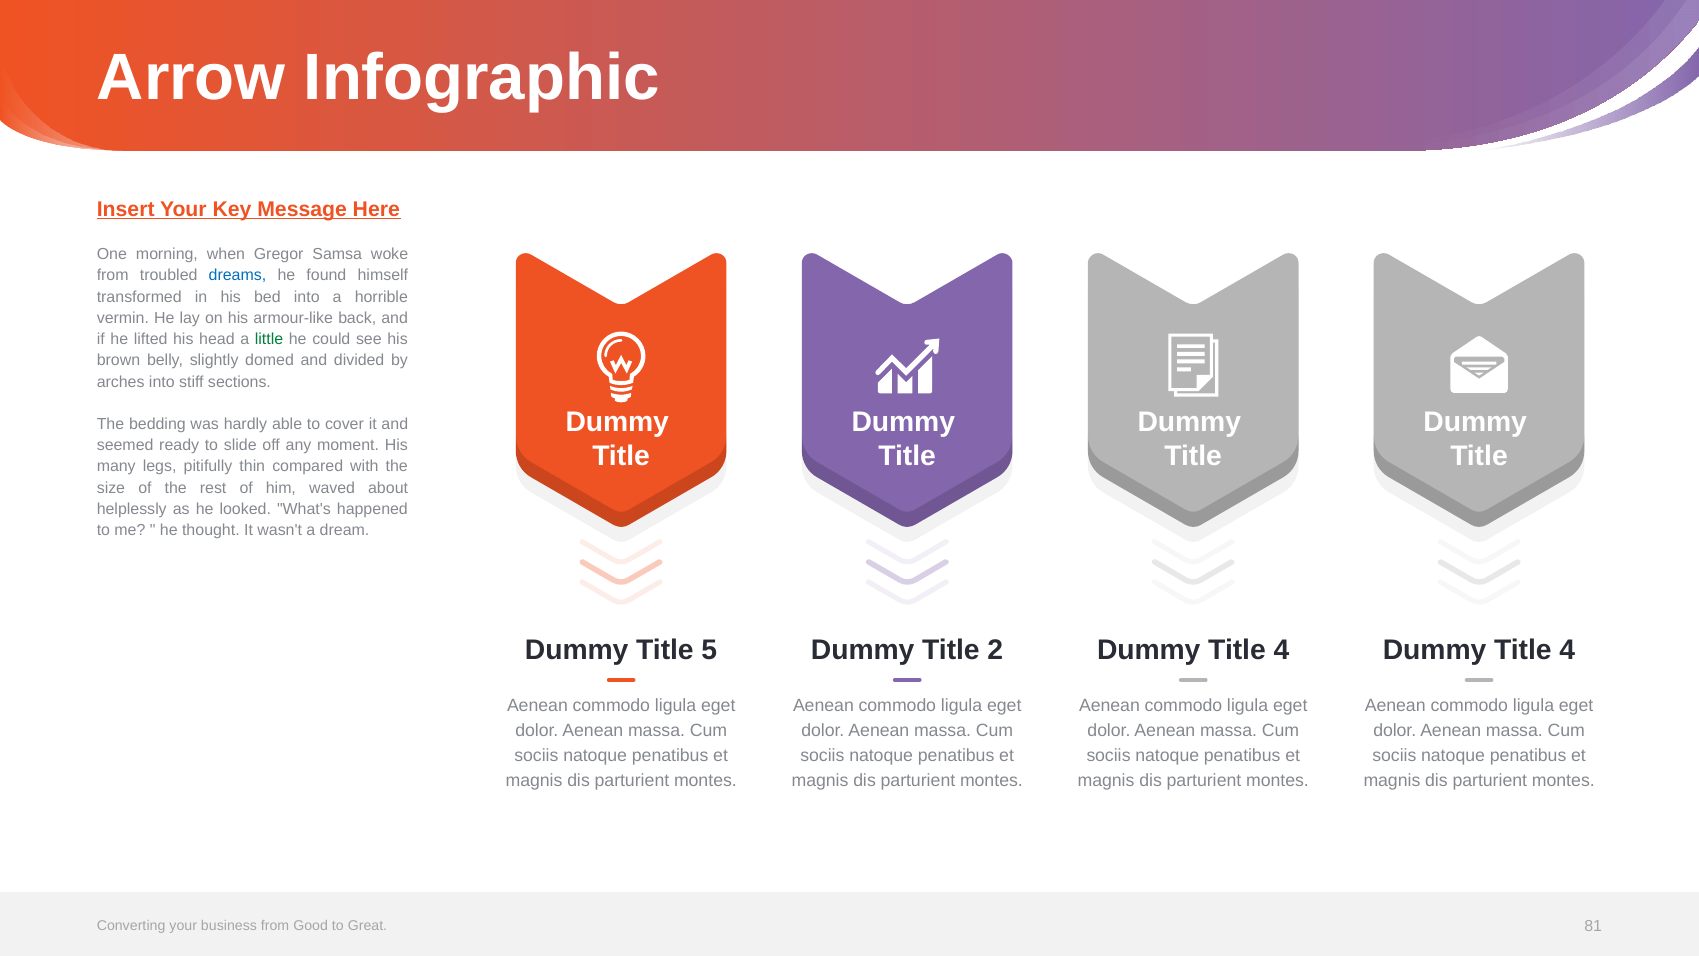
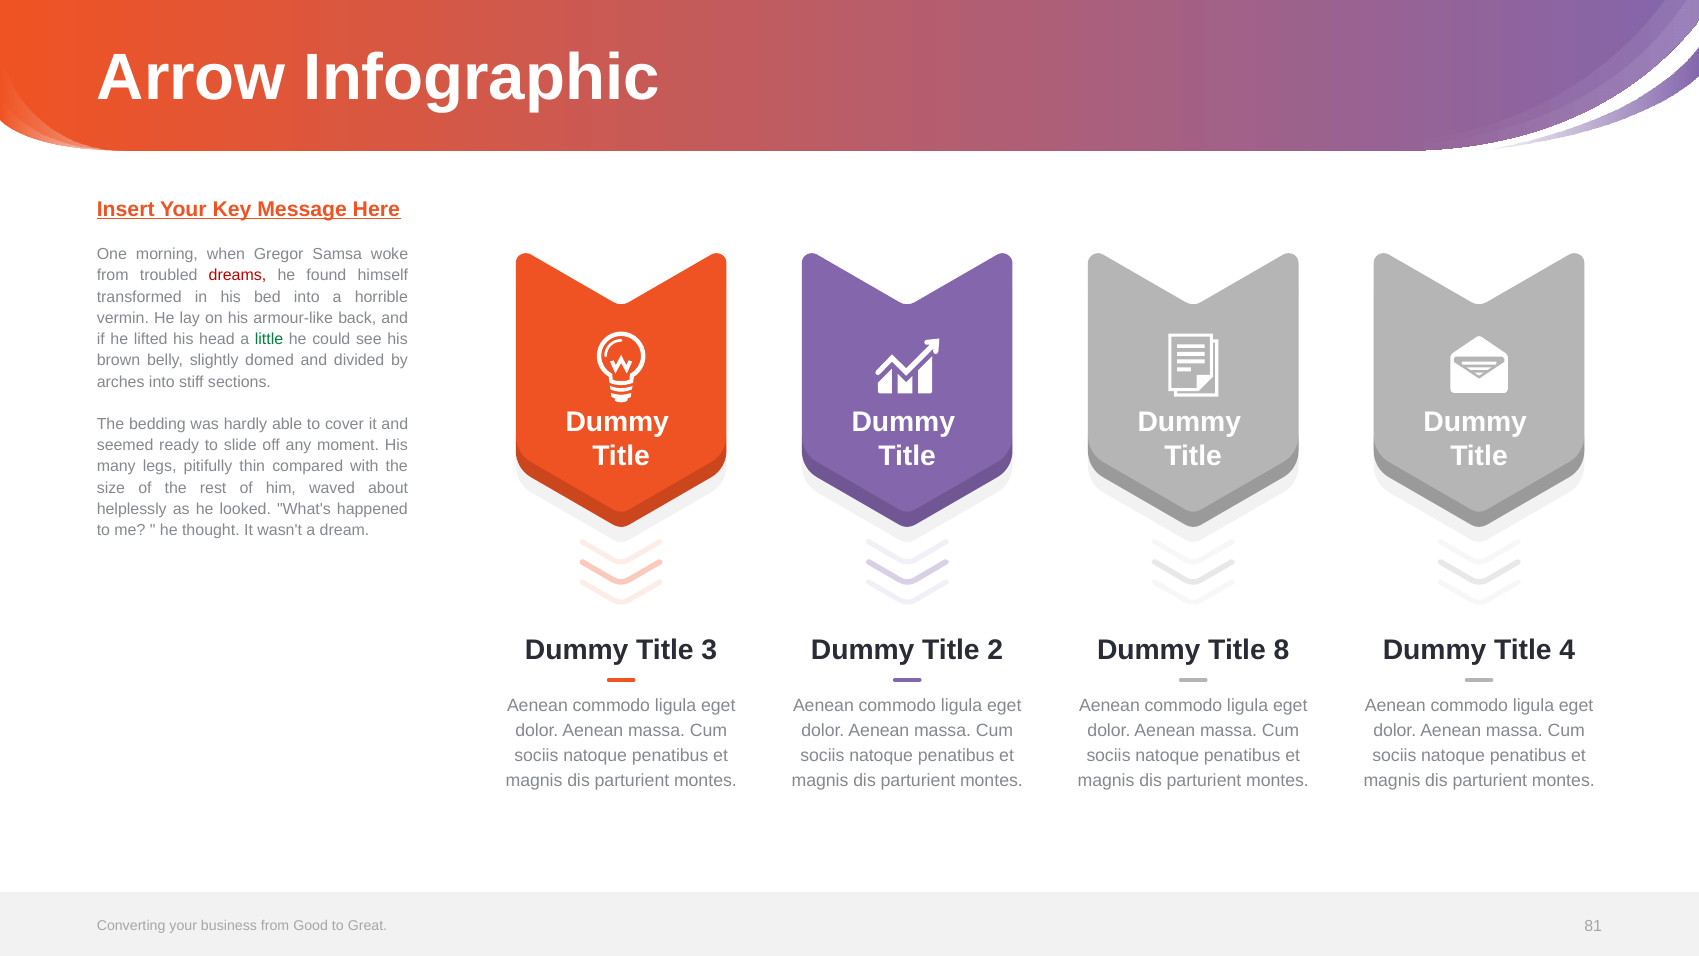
dreams colour: blue -> red (237, 276)
5: 5 -> 3 (709, 650)
4: 4 -> 8 (1281, 650)
